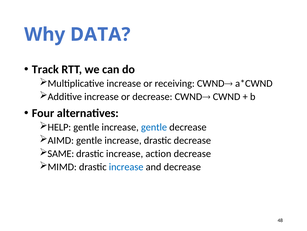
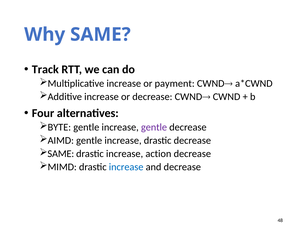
Why DATA: DATA -> SAME (100, 34)
receiving: receiving -> payment (175, 83)
HELP: HELP -> BYTE (59, 127)
gentle colour: blue -> purple (154, 127)
